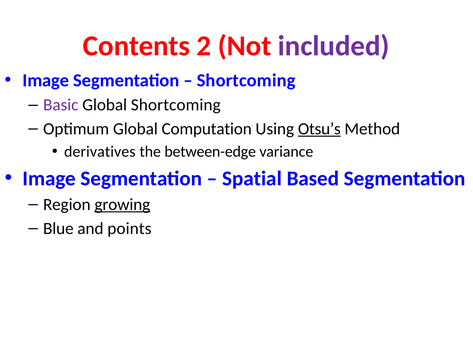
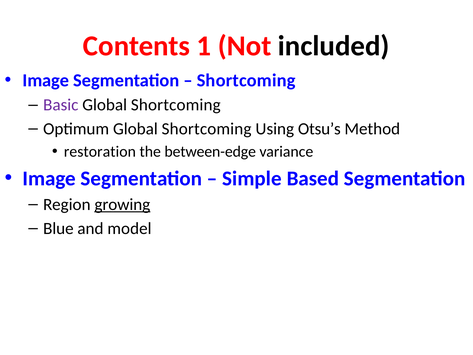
2: 2 -> 1 (204, 46)
included colour: purple -> black (334, 46)
Optimum Global Computation: Computation -> Shortcoming (207, 129)
Otsu’s underline: present -> none (319, 129)
derivatives: derivatives -> restoration (100, 152)
Spatial: Spatial -> Simple (252, 178)
points: points -> model (129, 228)
